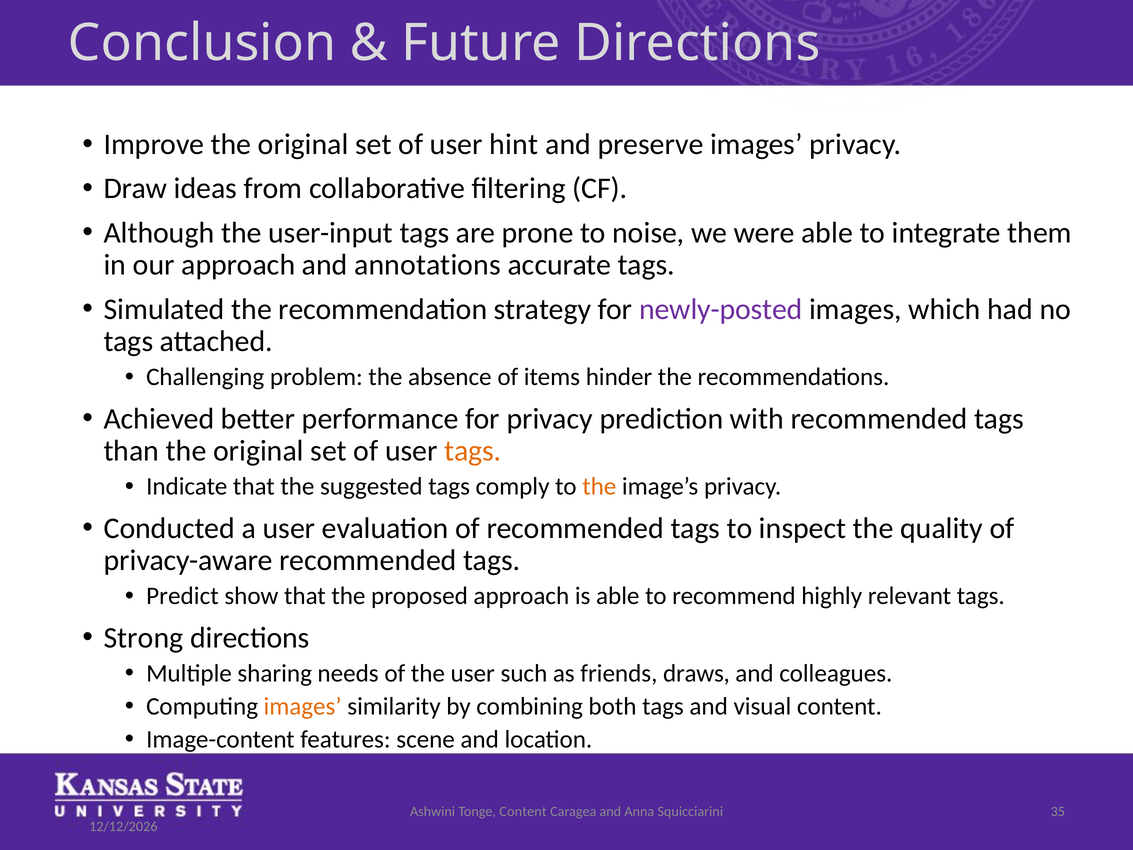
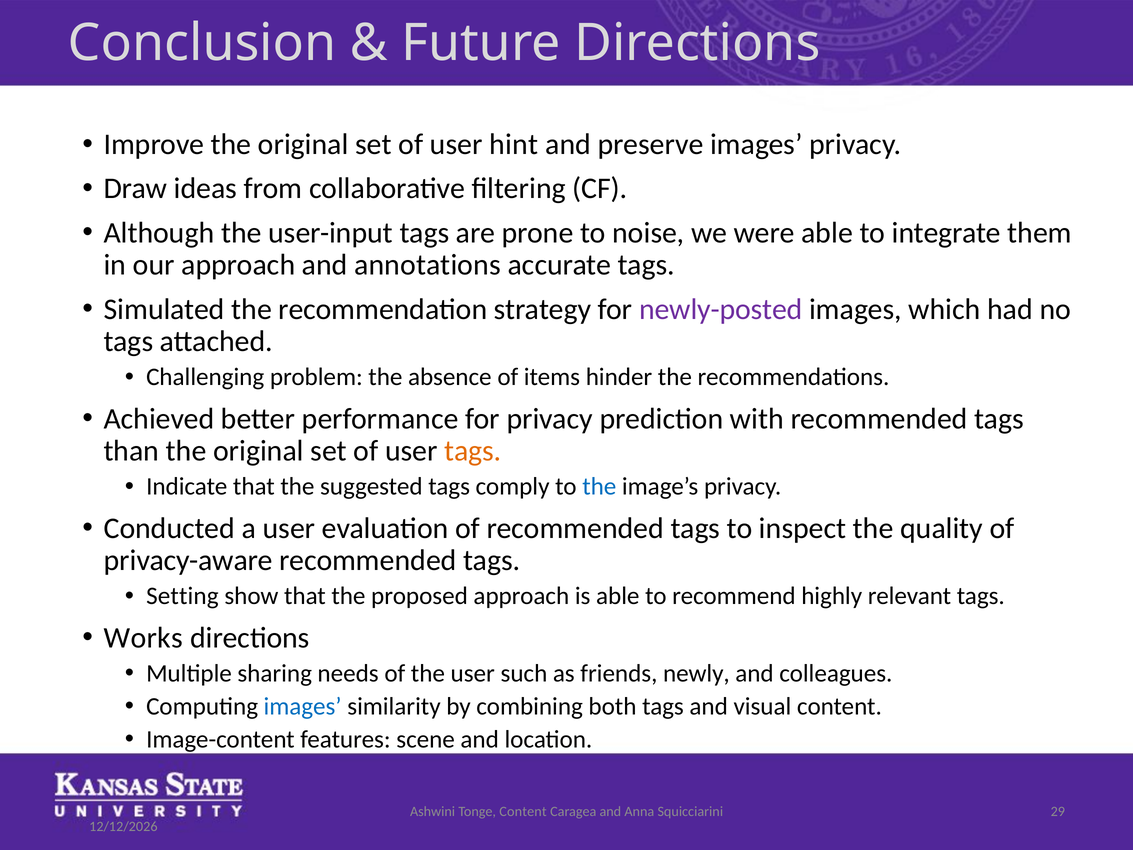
the colour: orange -> blue (599, 486)
Predict: Predict -> Setting (182, 596)
Strong: Strong -> Works (143, 637)
draws: draws -> newly (696, 673)
images colour: orange -> blue (303, 706)
35: 35 -> 29 (1058, 811)
